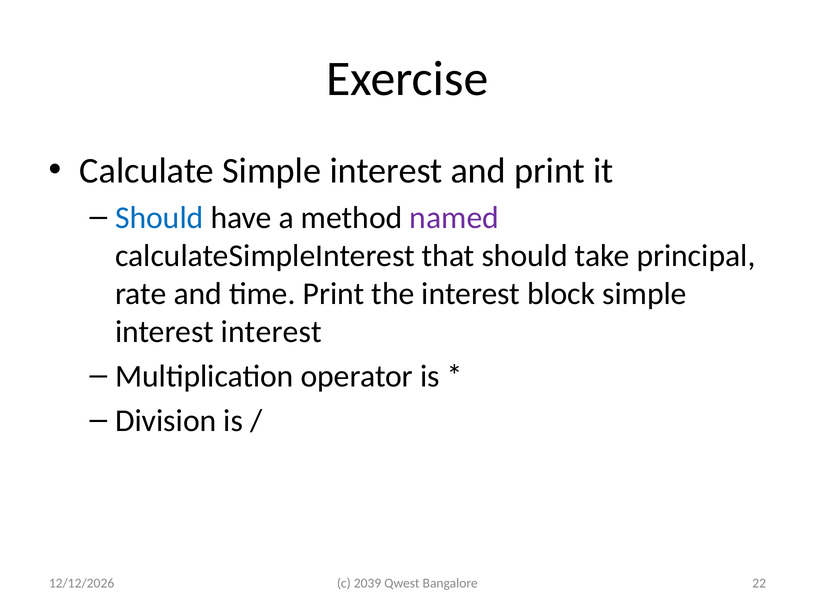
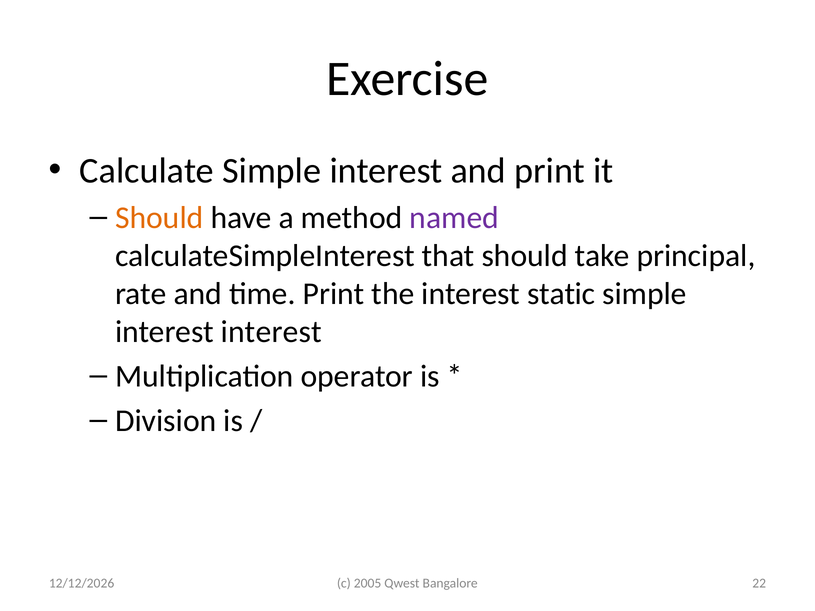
Should colour: blue -> orange (159, 218)
block: block -> static (561, 294)
2039: 2039 -> 2005 (368, 584)
